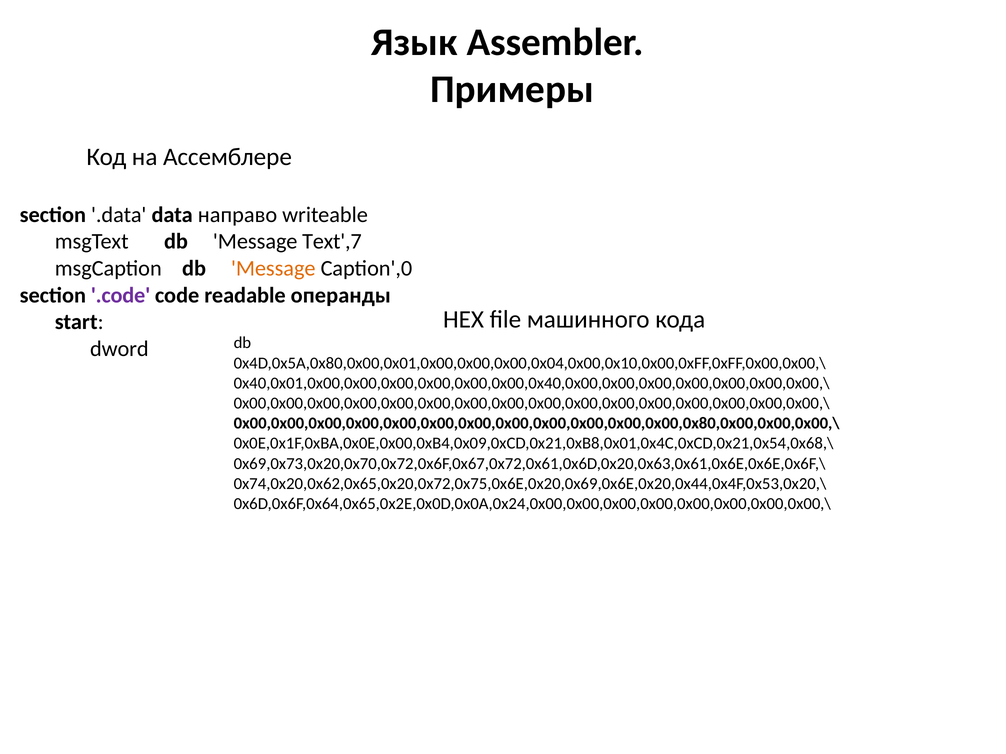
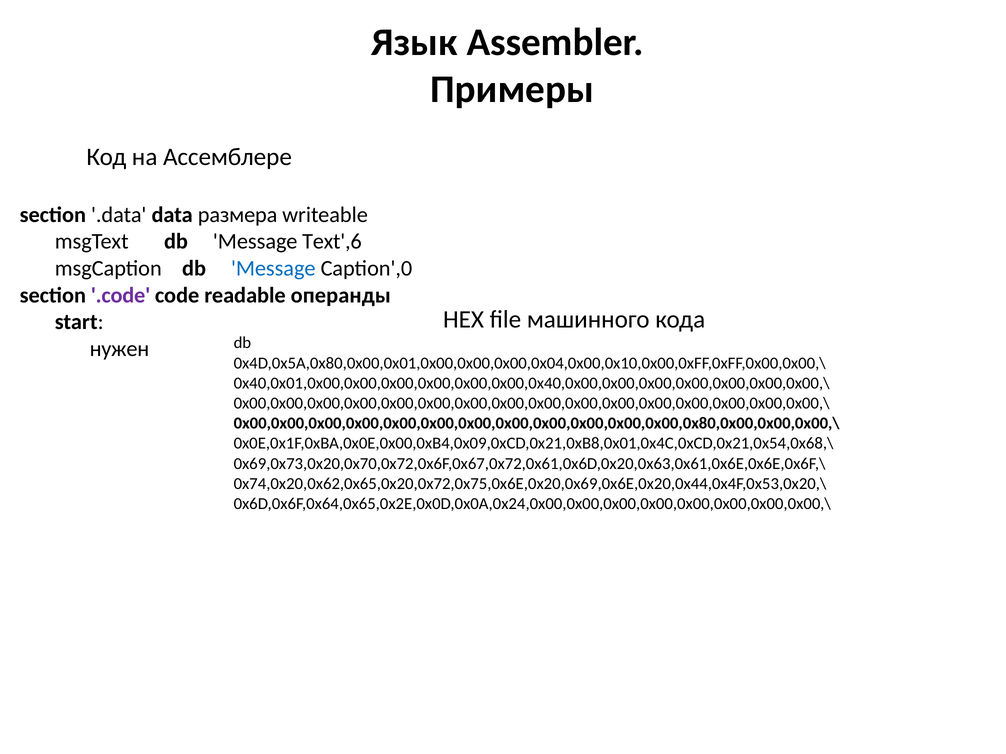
направо: направо -> размера (238, 215)
Text',7: Text',7 -> Text',6 (332, 242)
Message colour: orange -> blue (273, 269)
dword: dword -> нужен (119, 349)
